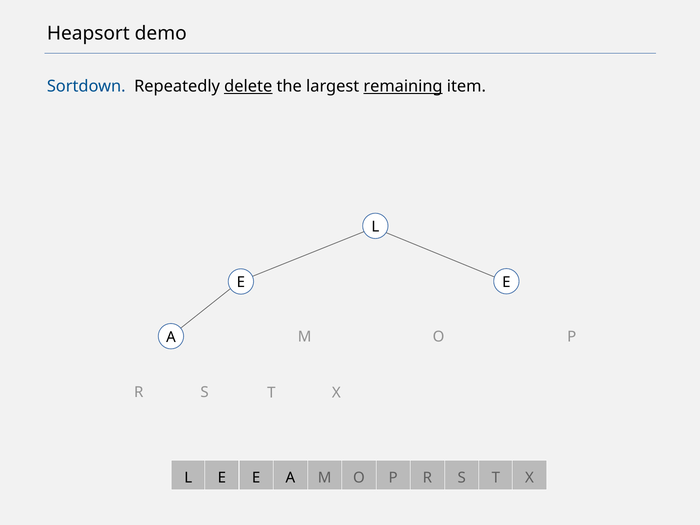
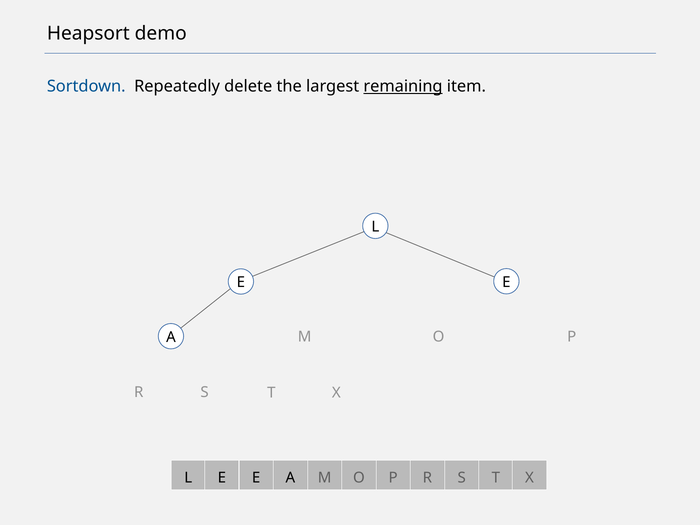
delete underline: present -> none (248, 86)
